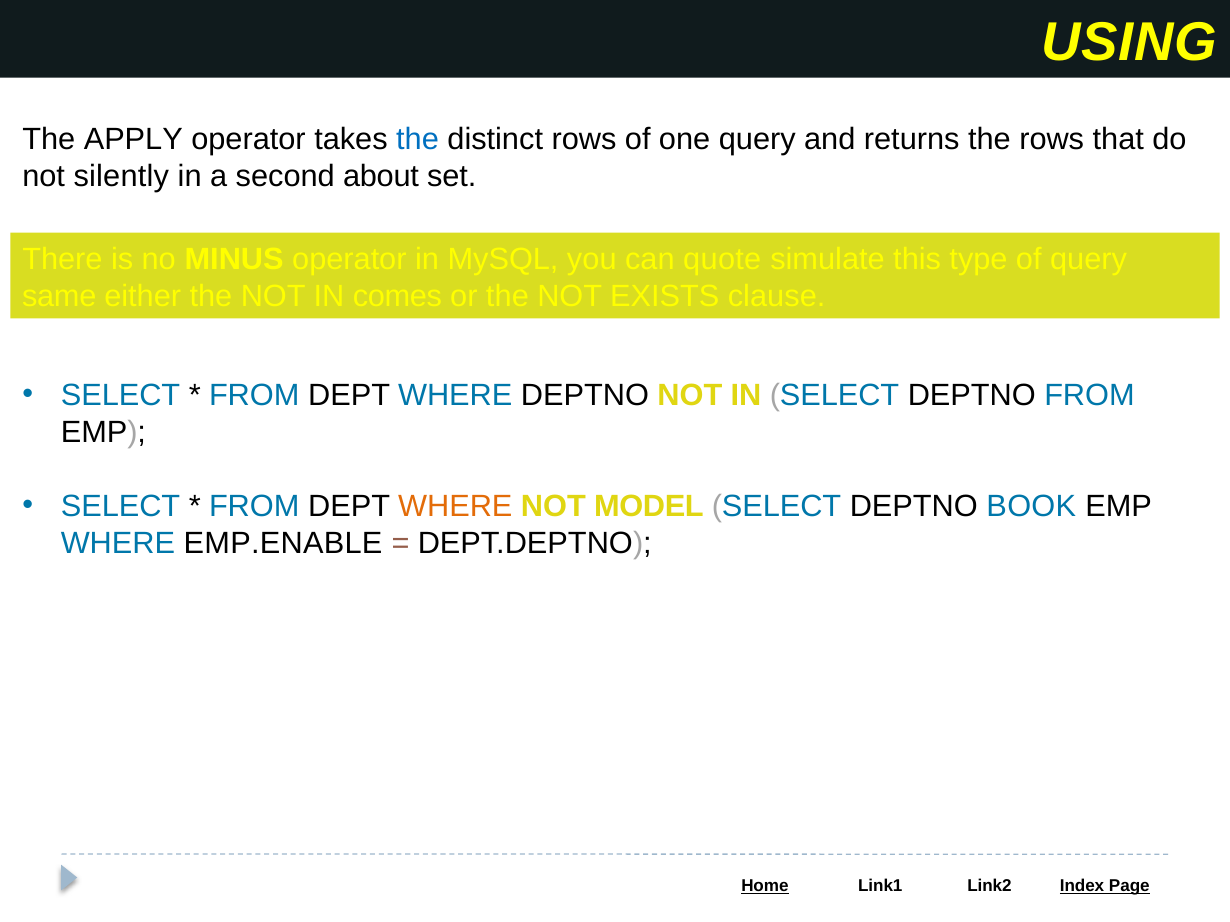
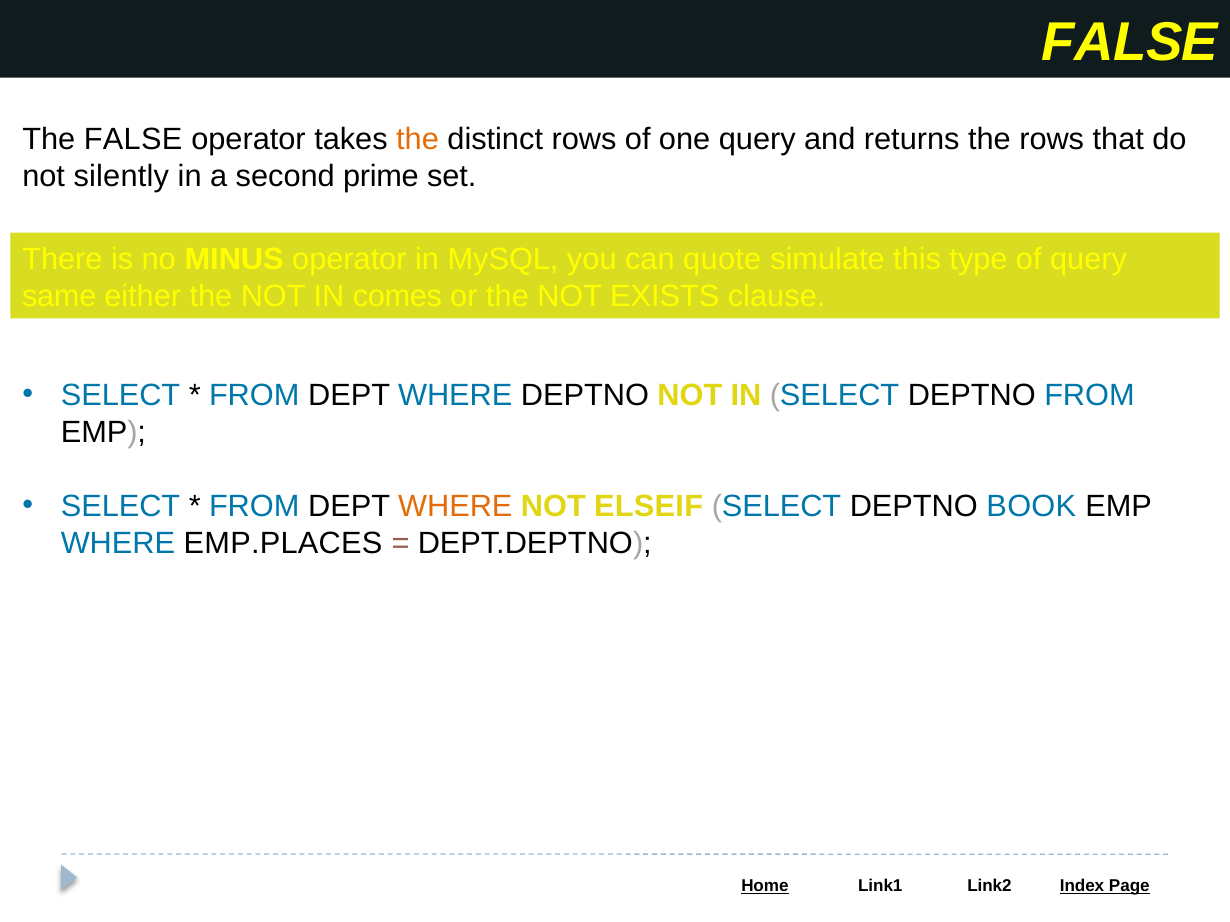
USING: USING -> FALSE (1130, 43)
The APPLY: APPLY -> FALSE (133, 139)
the colour: blue -> orange (418, 139)
about: about -> prime (381, 176)
MODEL: MODEL -> ELSEIF (649, 506)
EMP.ENABLE: EMP.ENABLE -> EMP.PLACES (283, 543)
